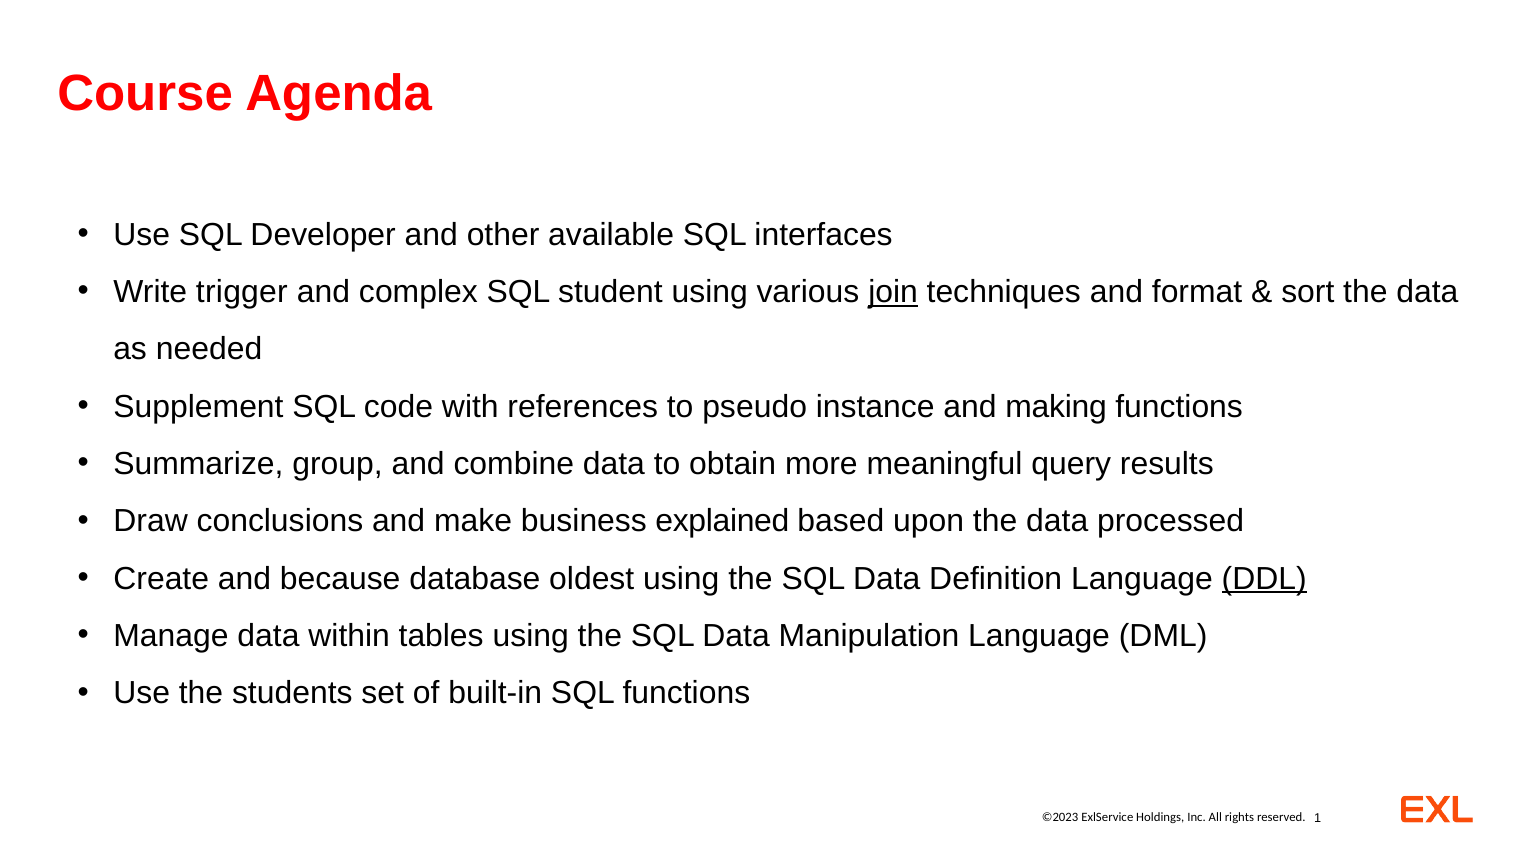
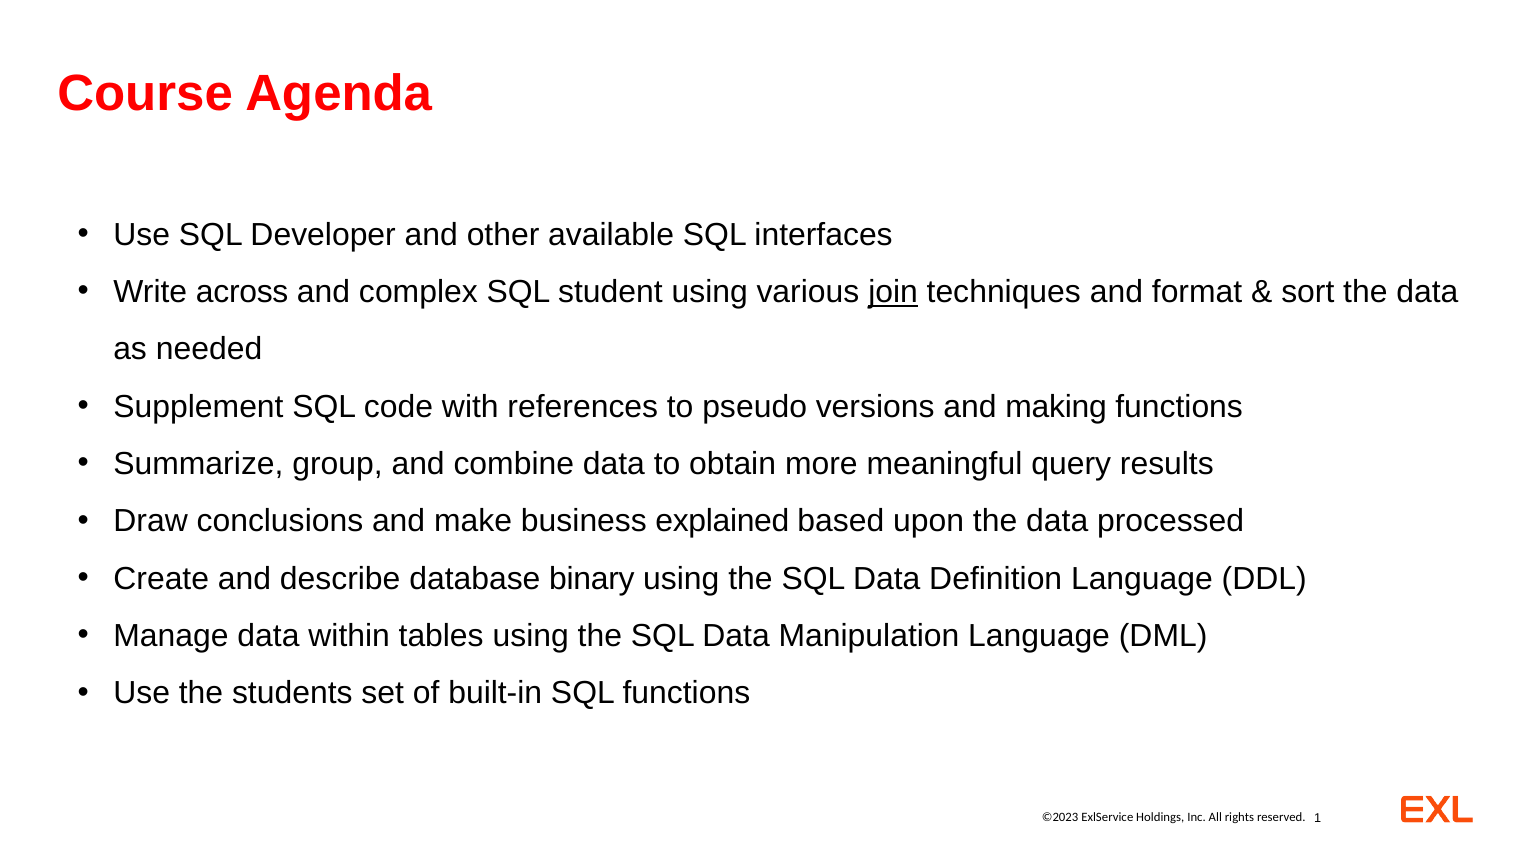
trigger: trigger -> across (242, 292)
instance: instance -> versions (875, 407)
because: because -> describe (340, 579)
oldest: oldest -> binary (592, 579)
DDL underline: present -> none (1264, 579)
